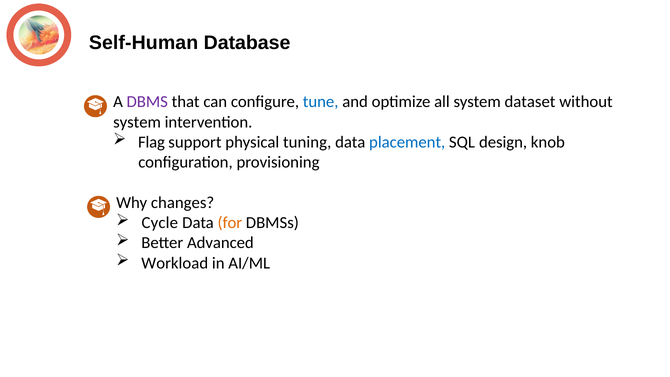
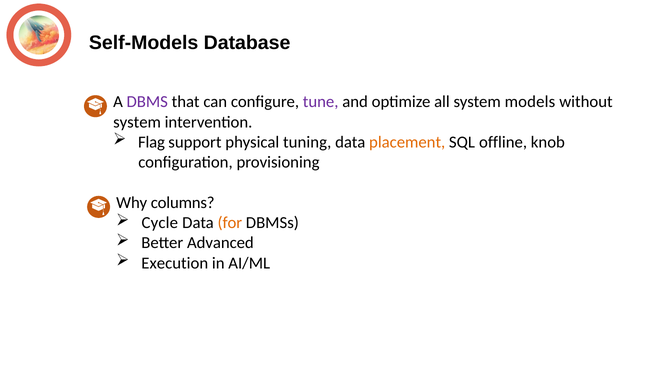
Self-Human: Self-Human -> Self-Models (144, 43)
tune colour: blue -> purple (321, 102)
dataset: dataset -> models (530, 102)
placement colour: blue -> orange (407, 142)
design: design -> offline (503, 142)
changes: changes -> columns (183, 203)
Workload: Workload -> Execution (175, 263)
